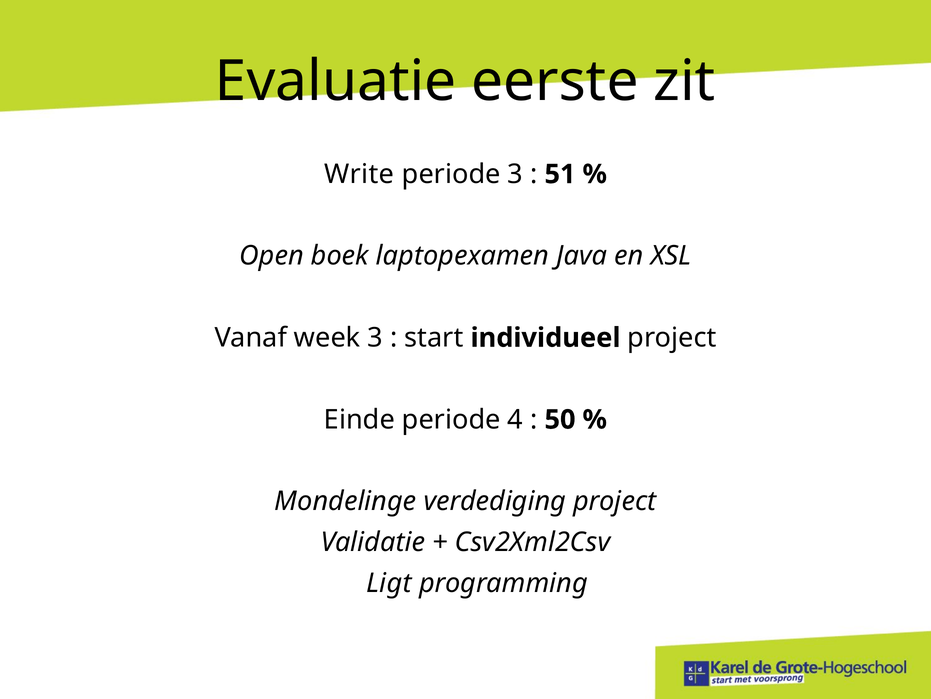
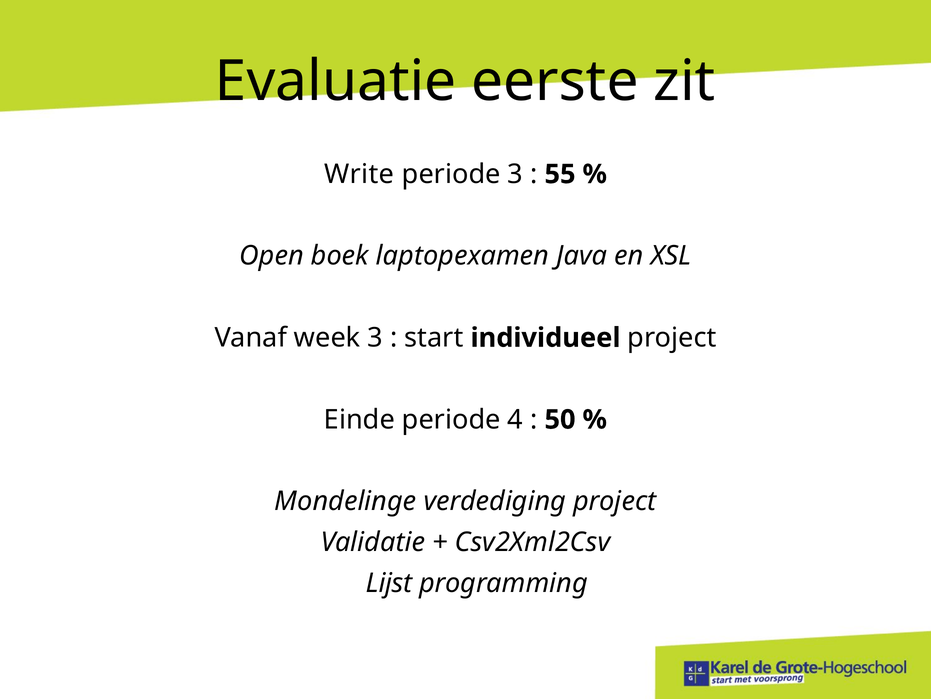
51: 51 -> 55 (560, 174)
Ligt: Ligt -> Lijst (389, 583)
